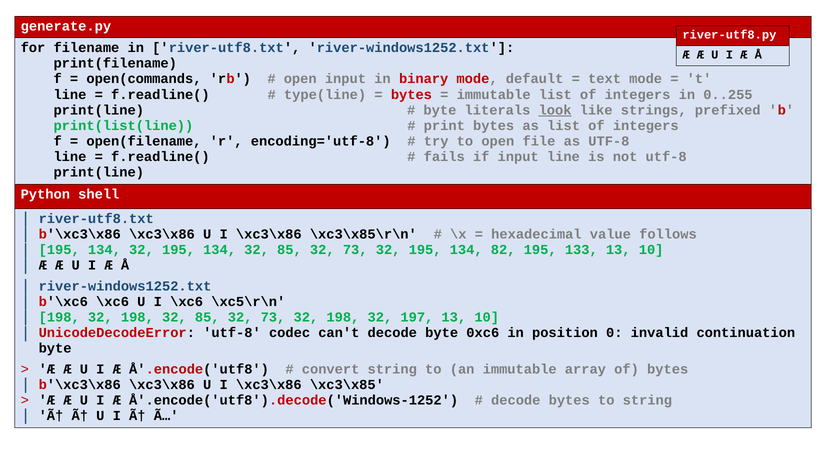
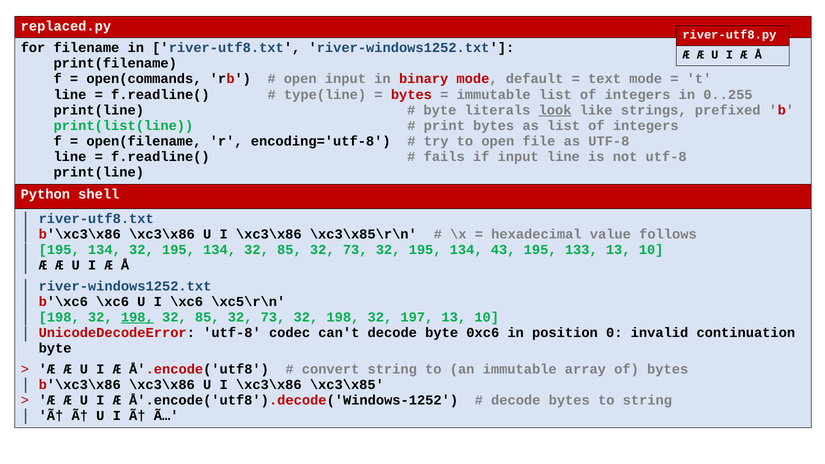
generate.py: generate.py -> replaced.py (66, 26)
82: 82 -> 43 (503, 250)
198 underline: none -> present (137, 317)
